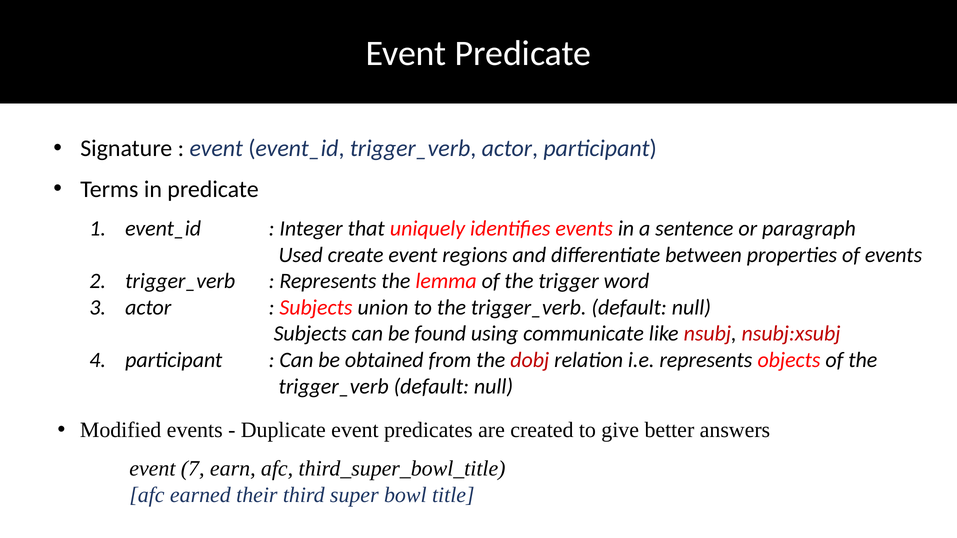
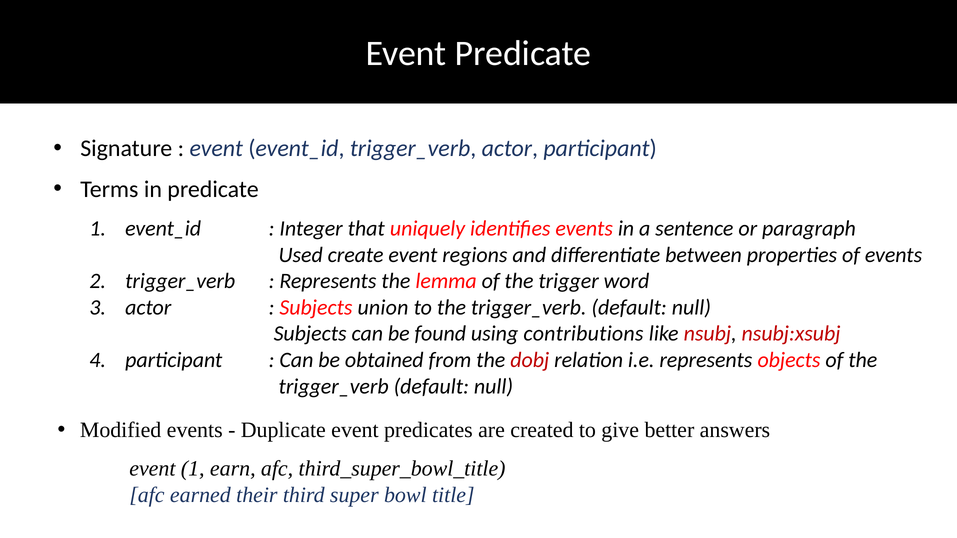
communicate: communicate -> contributions (583, 334)
event 7: 7 -> 1 (193, 469)
